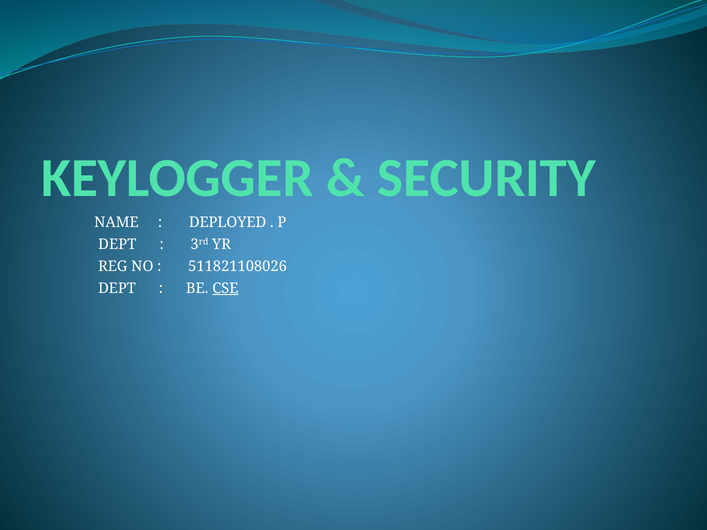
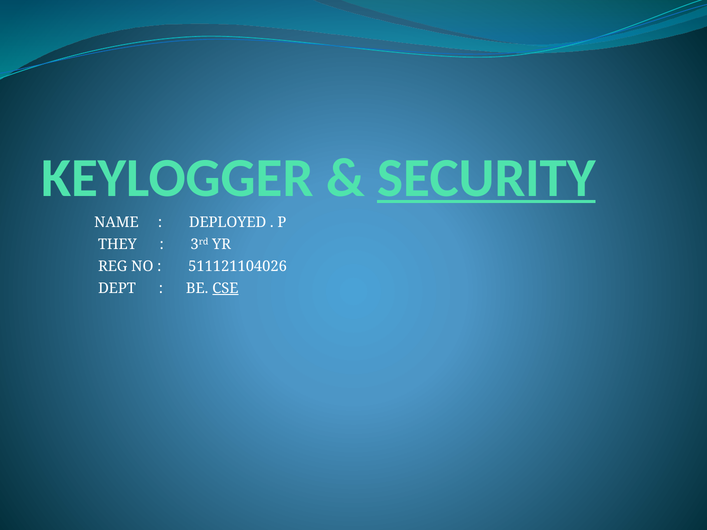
SECURITY underline: none -> present (486, 178)
DEPT: DEPT -> THEY (117, 244)
511821108026: 511821108026 -> 511121104026 (238, 266)
